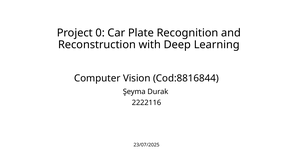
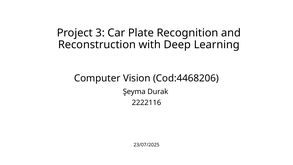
0: 0 -> 3 (100, 33)
Cod:8816844: Cod:8816844 -> Cod:4468206 (186, 78)
